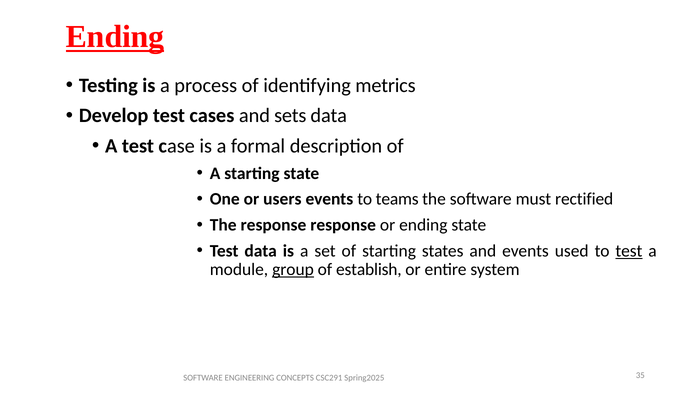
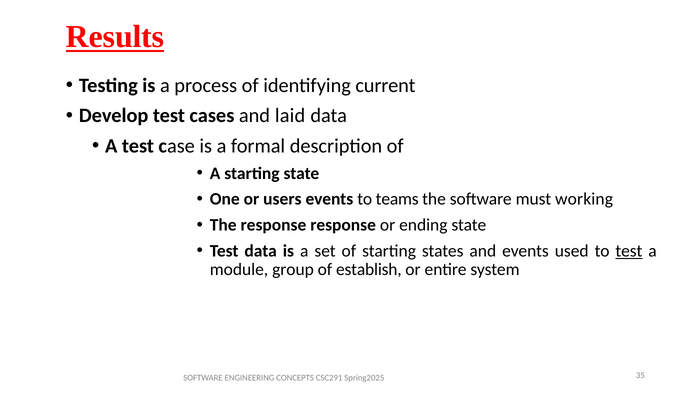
Ending: Ending -> Results (115, 37)
metrics: metrics -> current (385, 85)
sets: sets -> laid (290, 116)
rectified: rectified -> working (584, 199)
group underline: present -> none (293, 269)
